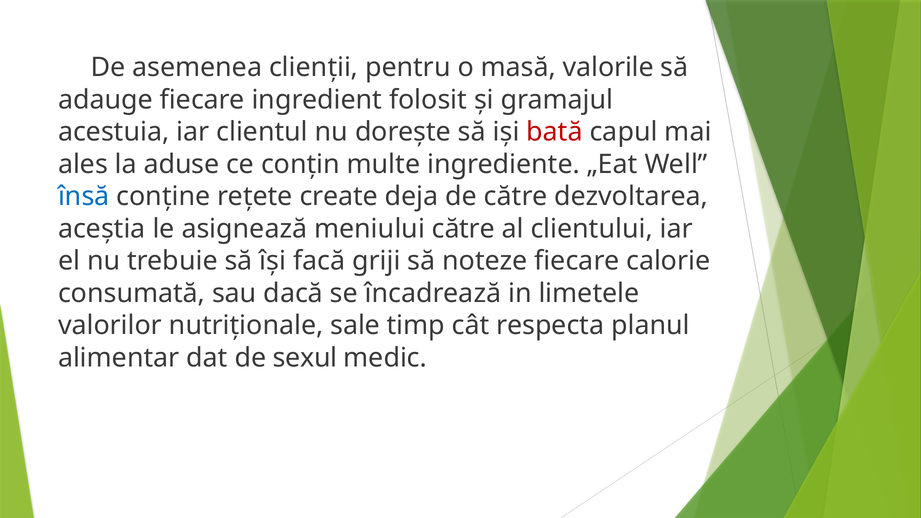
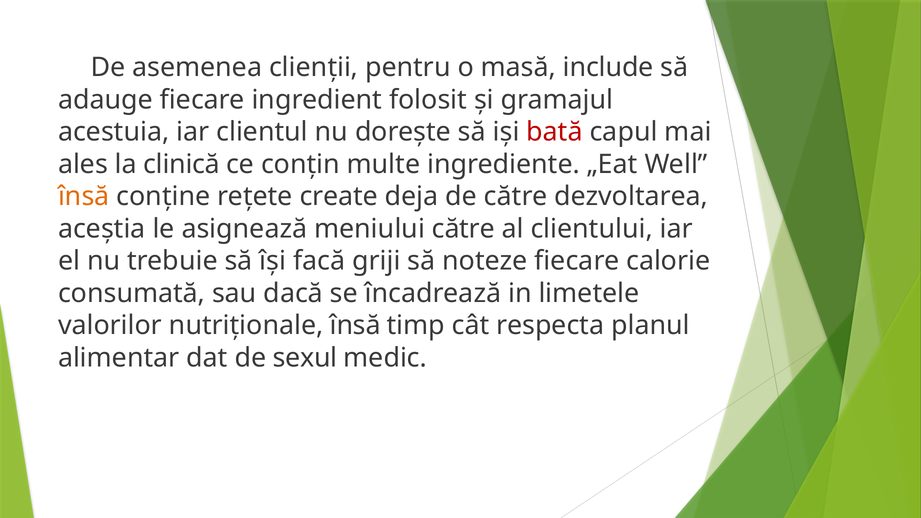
valorile: valorile -> include (608, 67)
aduse: aduse -> clinică (182, 164)
însă colour: blue -> orange (84, 197)
nutriționale sale: sale -> însă (355, 326)
